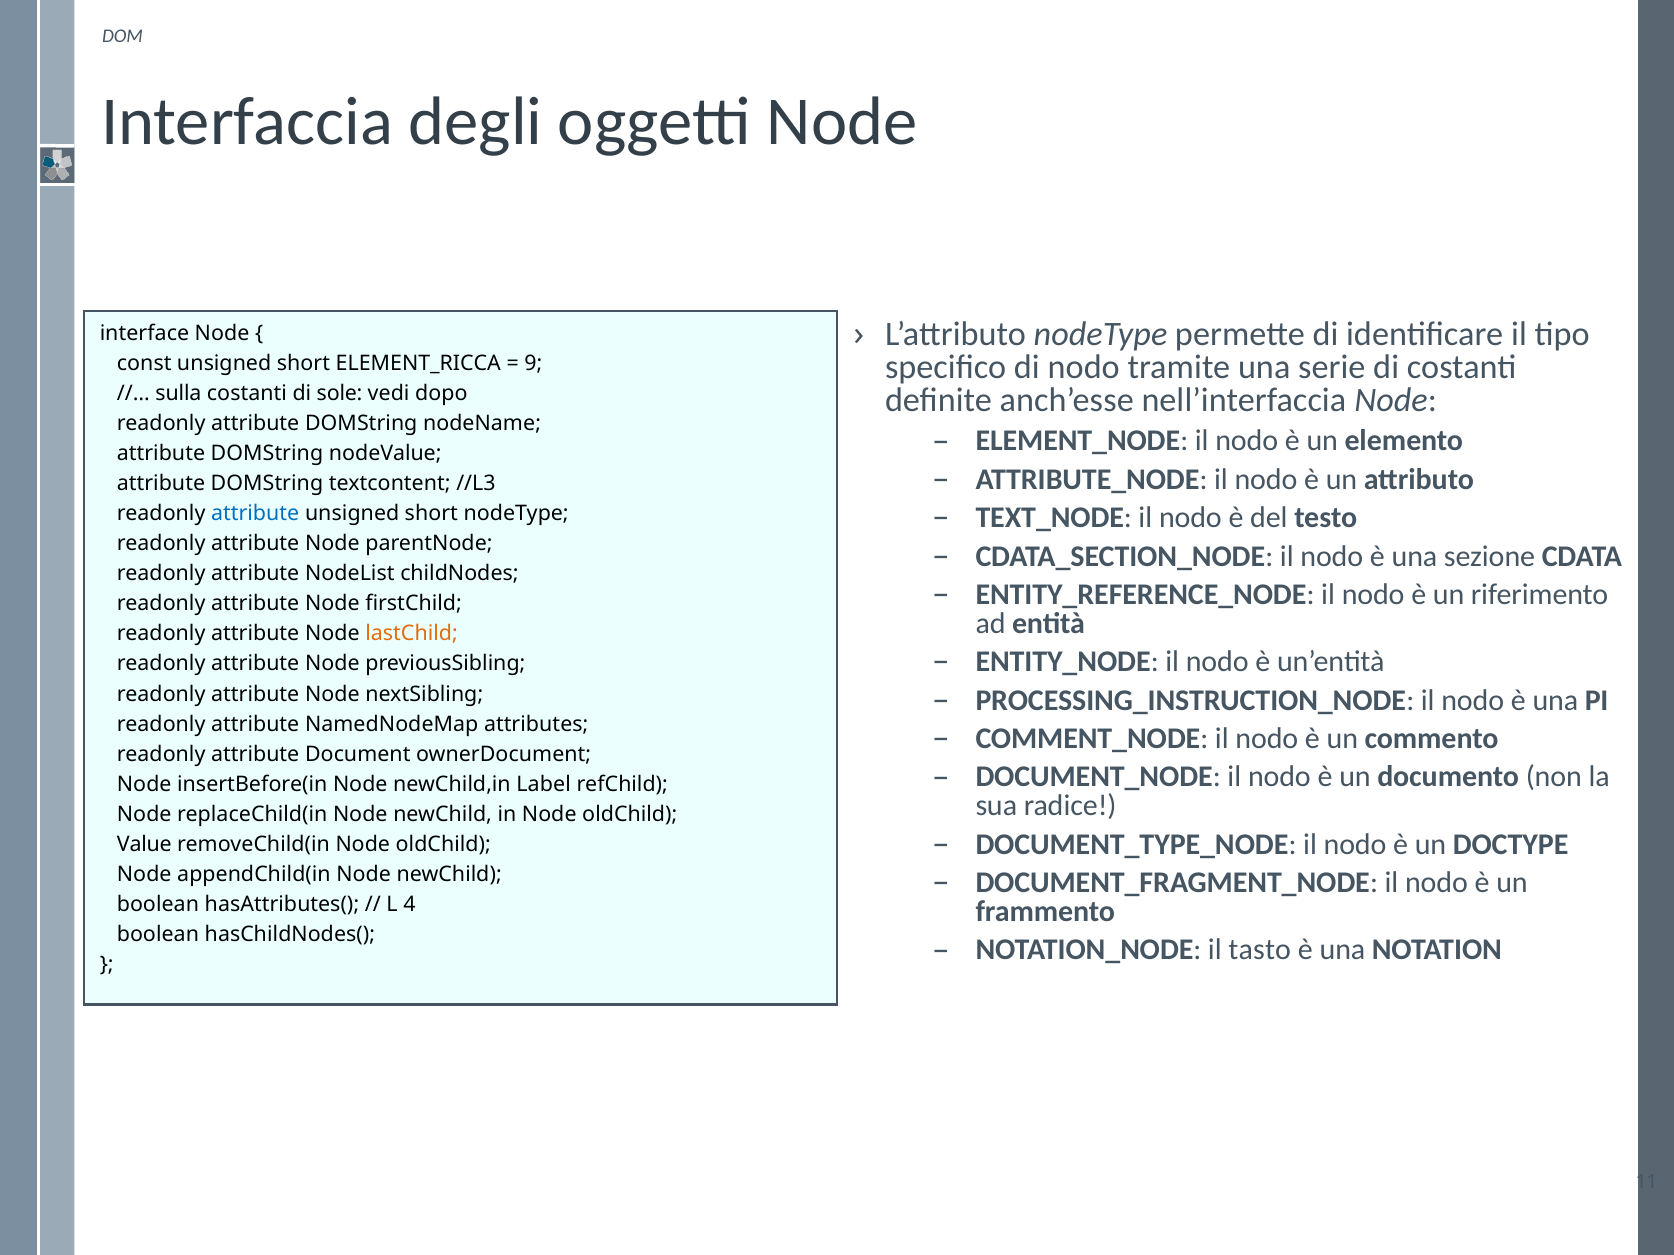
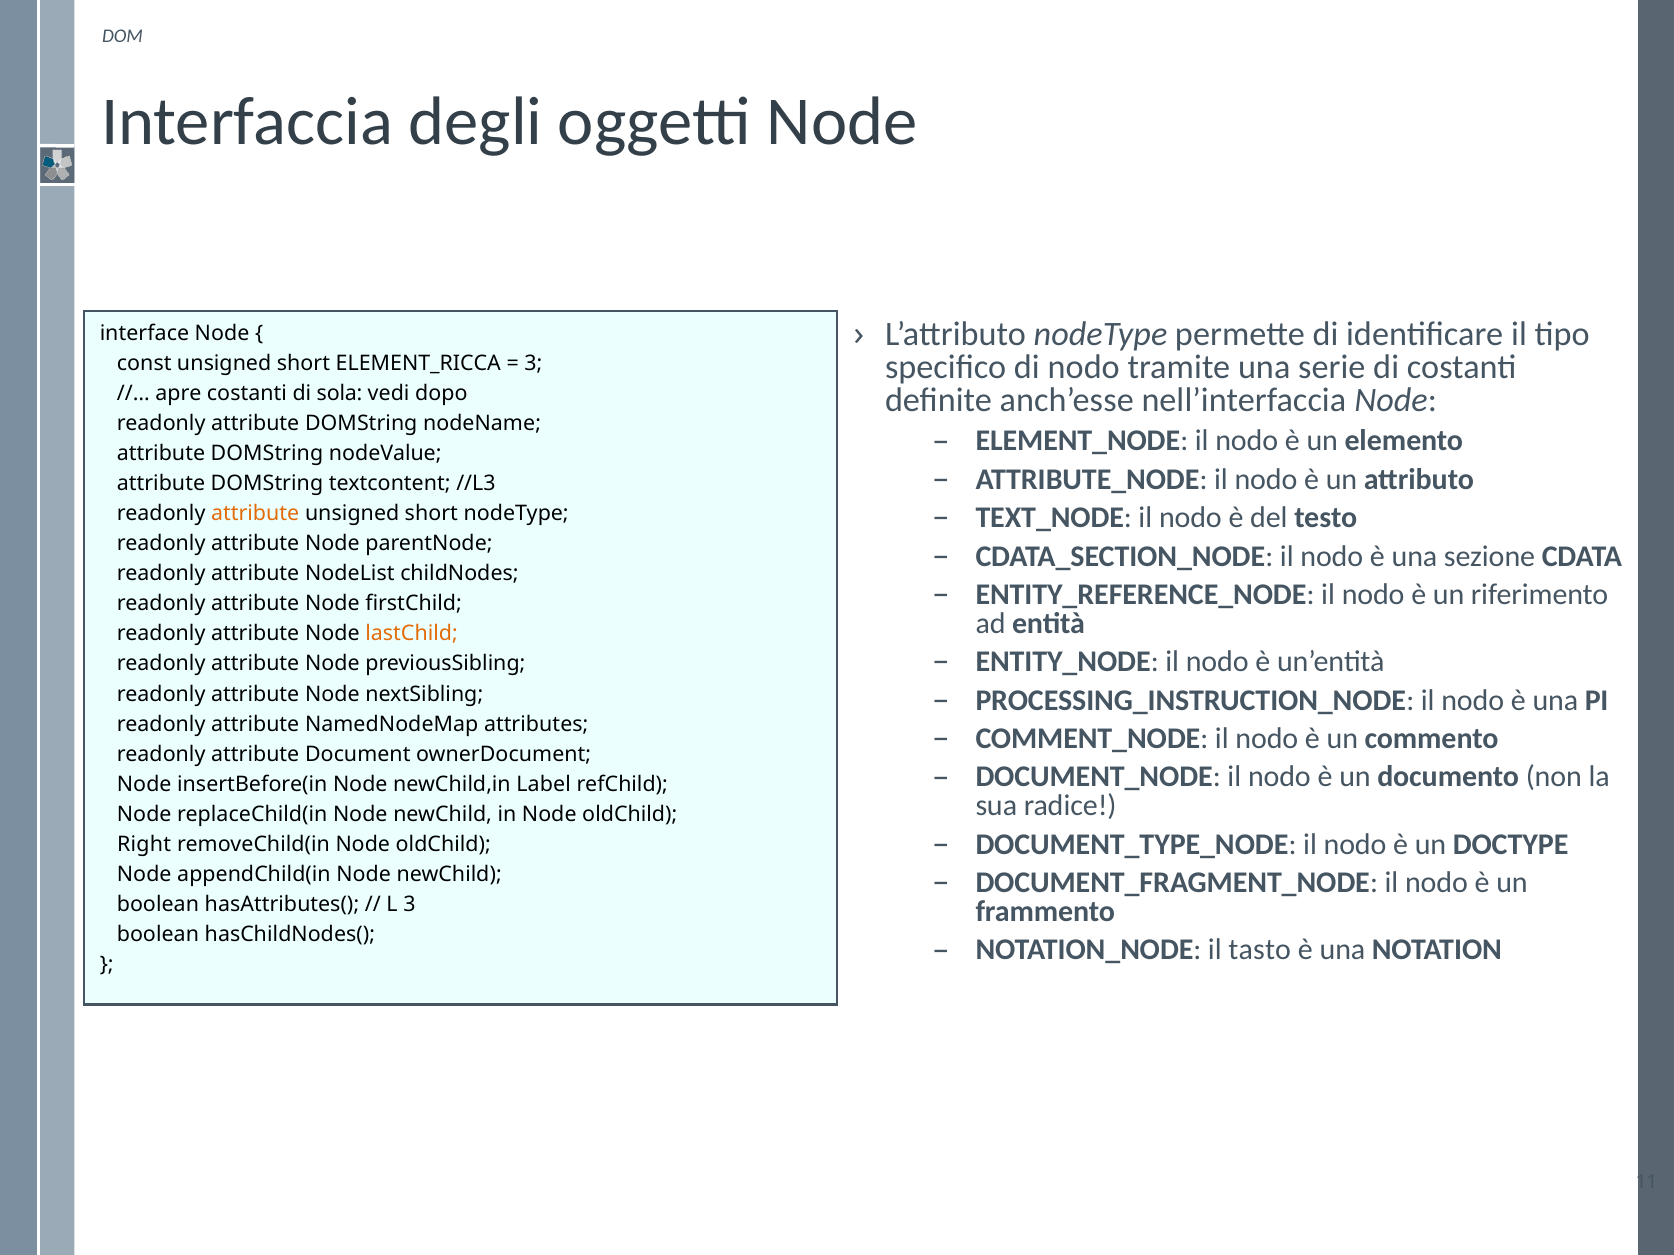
9: 9 -> 3 (533, 364)
sulla: sulla -> apre (178, 394)
sole: sole -> sola (340, 394)
attribute colour: blue -> orange (255, 514)
Value: Value -> Right (144, 844)
L 4: 4 -> 3 (409, 905)
